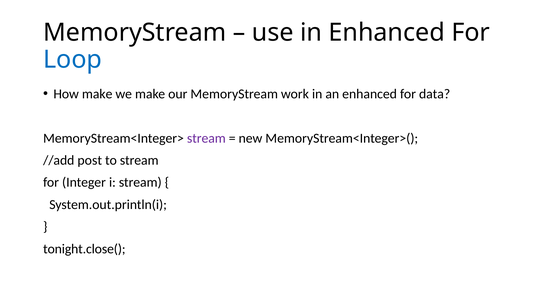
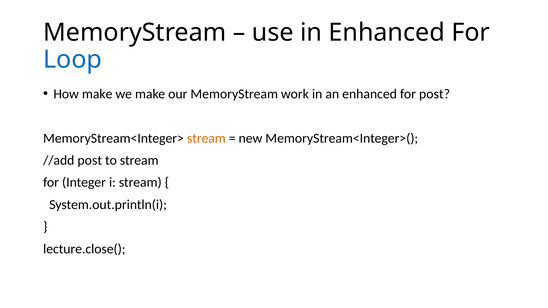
for data: data -> post (435, 94)
stream colour: purple -> orange (206, 138)
tonight.close(: tonight.close( -> lecture.close( (84, 249)
